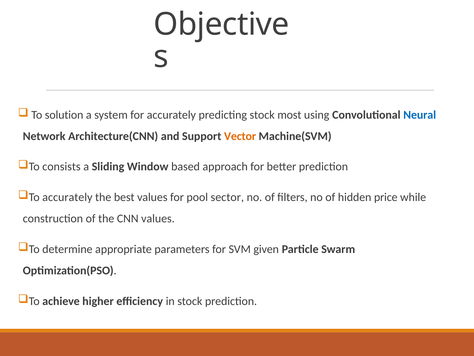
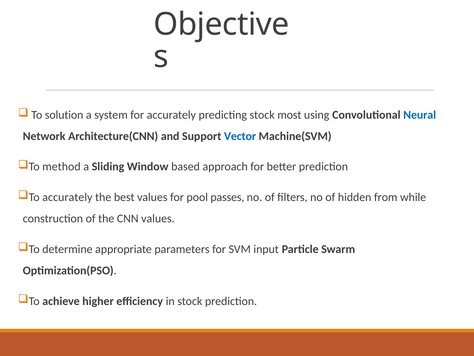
Vector colour: orange -> blue (240, 136)
consists: consists -> method (61, 166)
sector: sector -> passes (227, 197)
price: price -> from (386, 197)
given: given -> input (266, 249)
